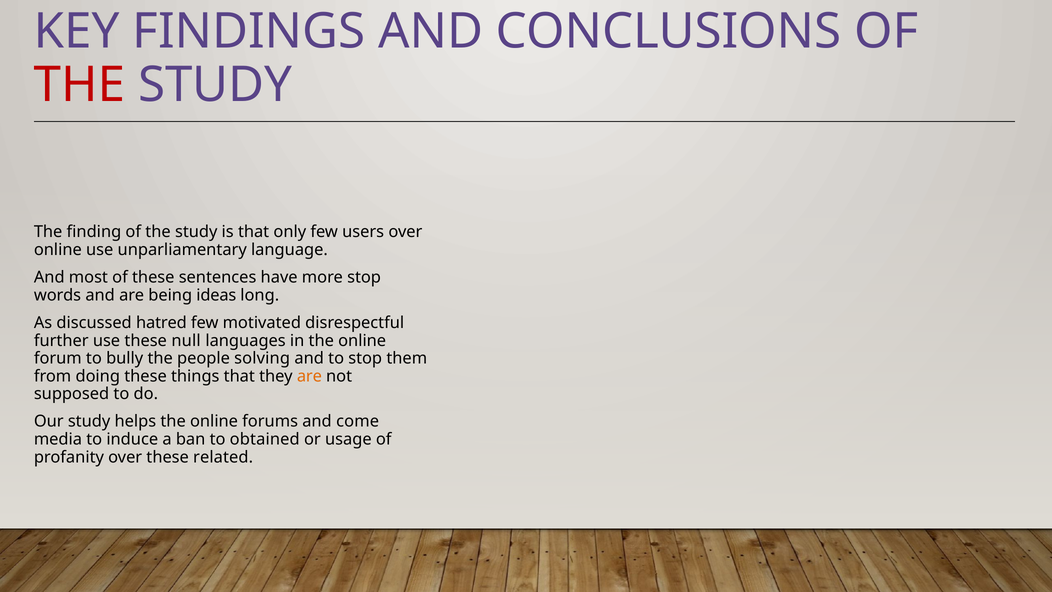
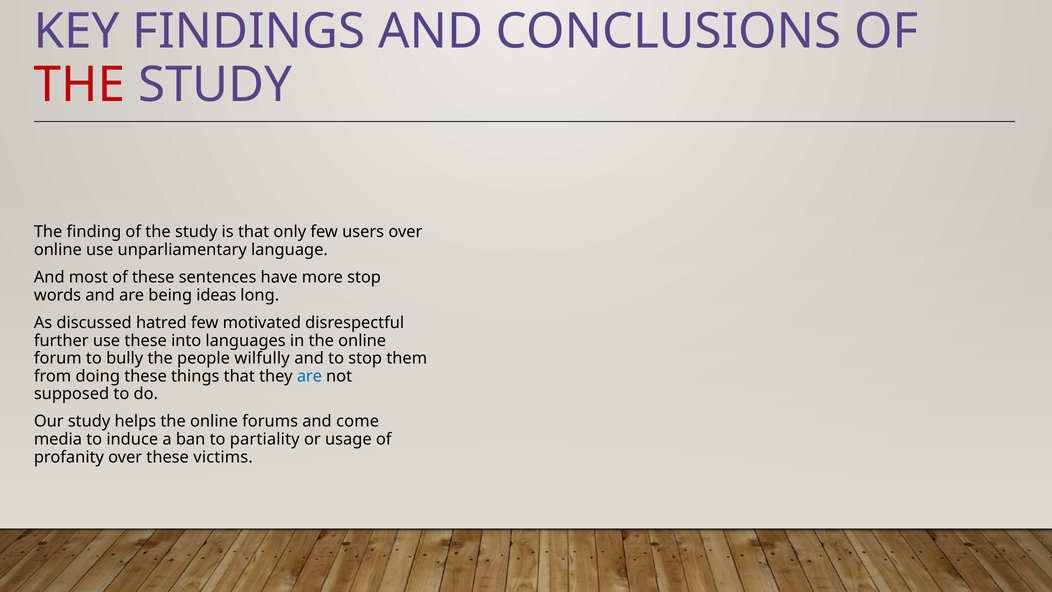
null: null -> into (186, 340)
solving: solving -> wilfully (262, 358)
are colour: orange -> blue (309, 376)
obtained: obtained -> partiality (265, 439)
related: related -> victims (223, 457)
